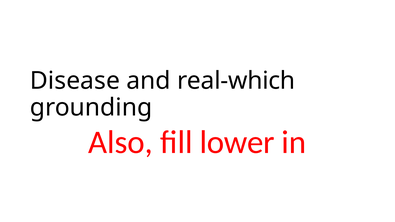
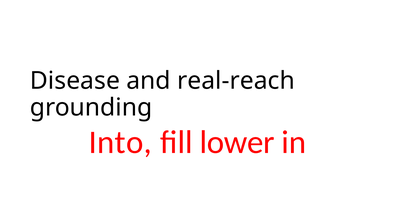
real-which: real-which -> real-reach (236, 81)
Also: Also -> Into (120, 142)
